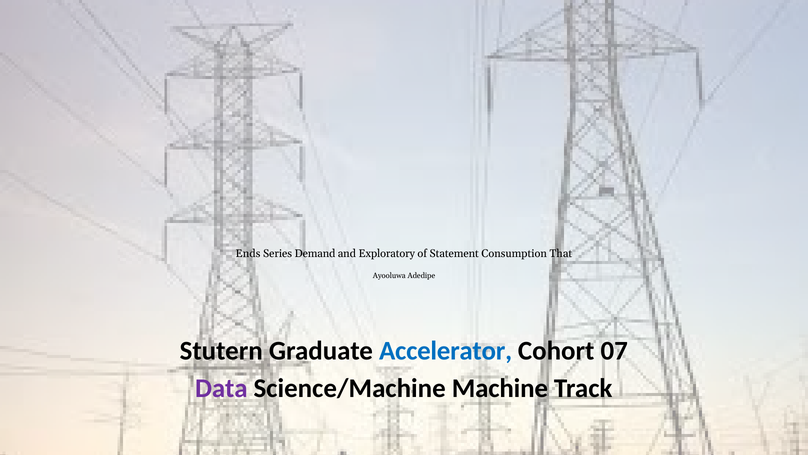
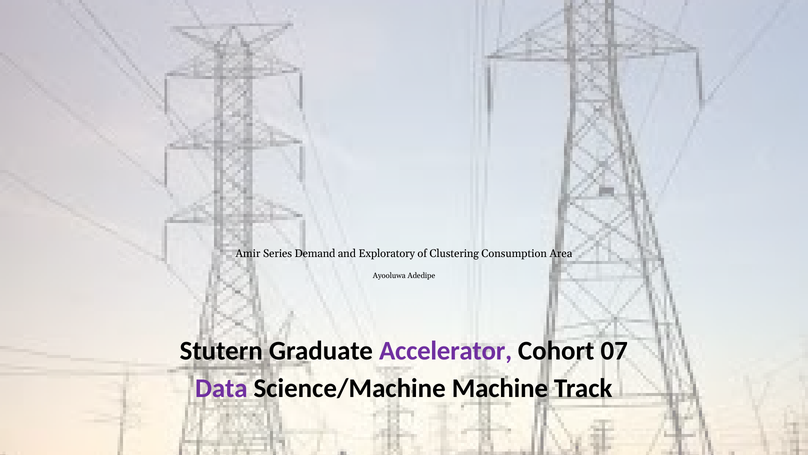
Ends: Ends -> Amir (248, 254)
Statement: Statement -> Clustering (454, 254)
That: That -> Area (561, 254)
Accelerator colour: blue -> purple (446, 351)
